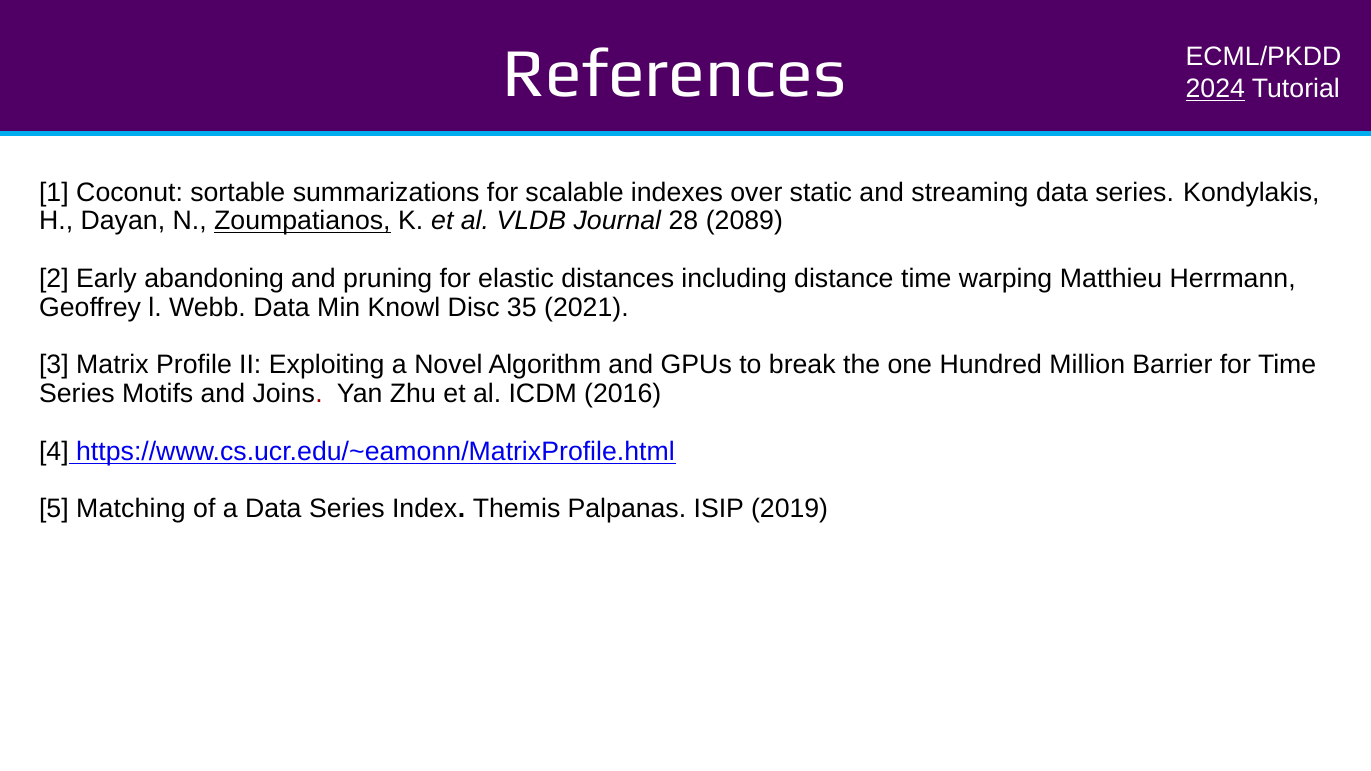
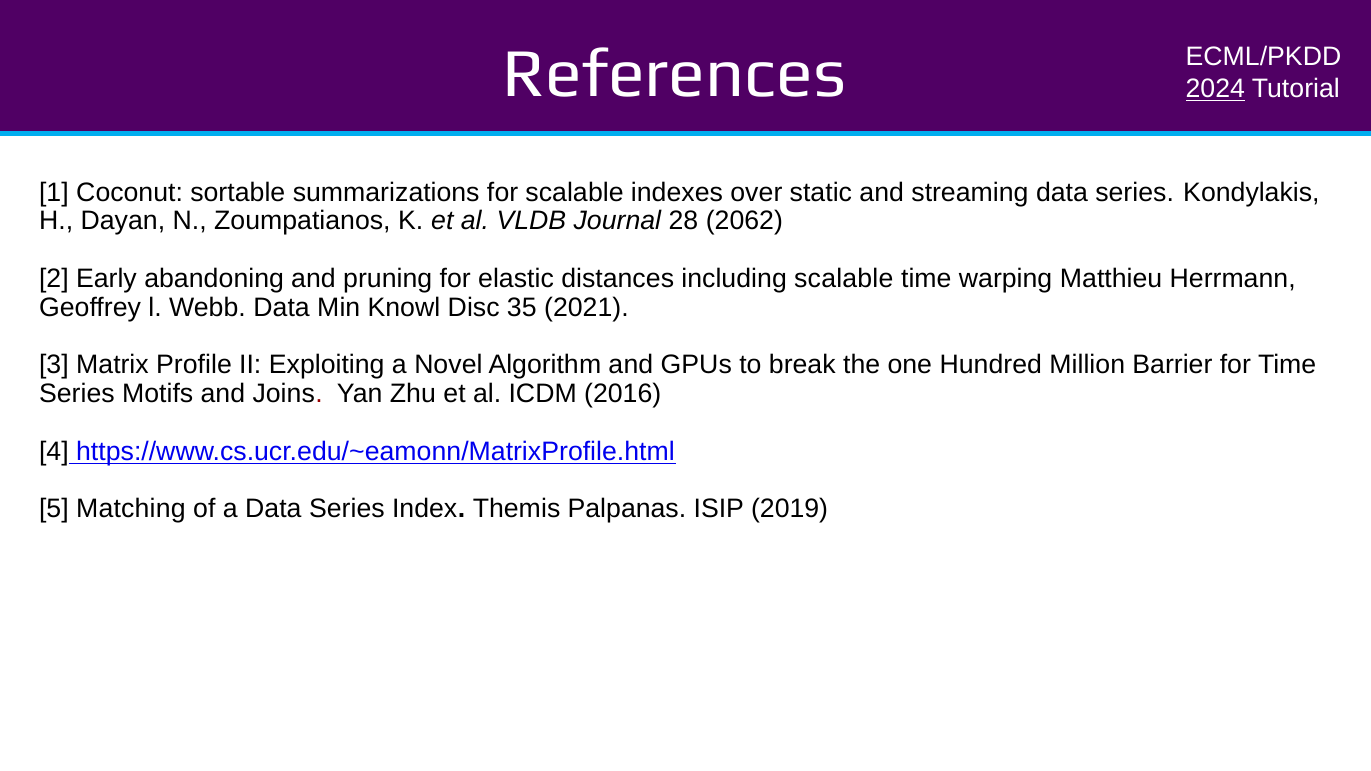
Zoumpatianos underline: present -> none (302, 221)
2089: 2089 -> 2062 (744, 221)
including distance: distance -> scalable (844, 279)
